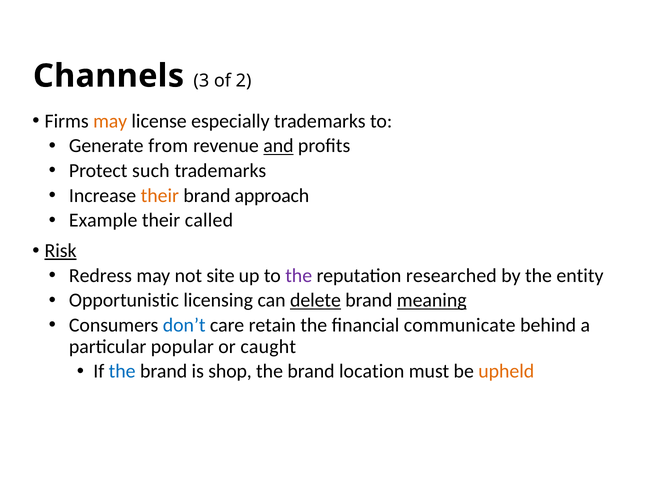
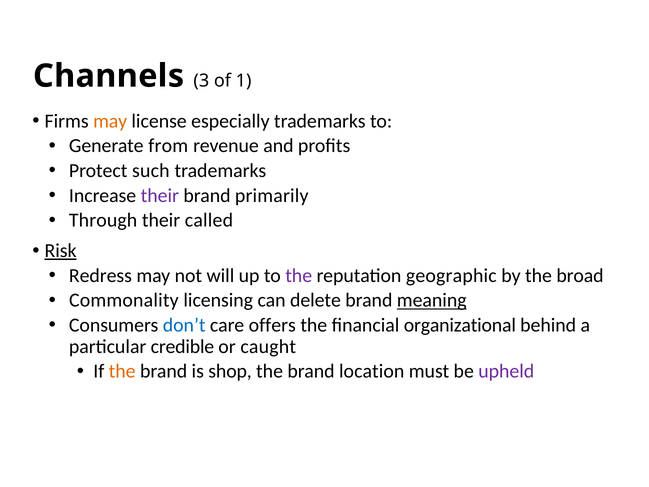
2: 2 -> 1 (244, 81)
and underline: present -> none (278, 146)
their colour: orange -> purple (160, 195)
approach: approach -> primarily (272, 195)
Example: Example -> Through (103, 220)
site: site -> will (220, 275)
researched: researched -> geographic (451, 275)
entity: entity -> broad (580, 275)
Opportunistic: Opportunistic -> Commonality (124, 300)
delete underline: present -> none (315, 300)
retain: retain -> offers (272, 325)
communicate: communicate -> organizational (460, 325)
popular: popular -> credible (182, 346)
the colour: blue -> orange (122, 371)
upheld colour: orange -> purple (506, 371)
